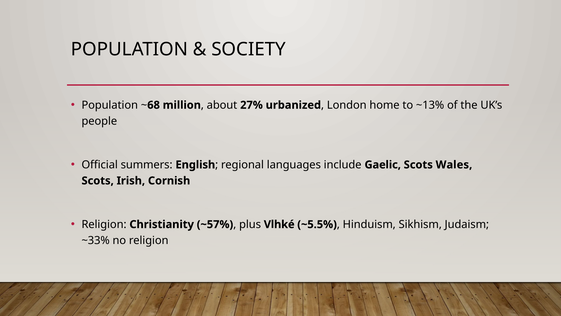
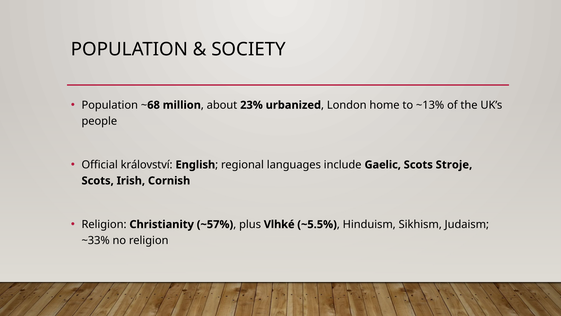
27%: 27% -> 23% (251, 105)
summers: summers -> království (147, 165)
Wales: Wales -> Stroje (454, 165)
